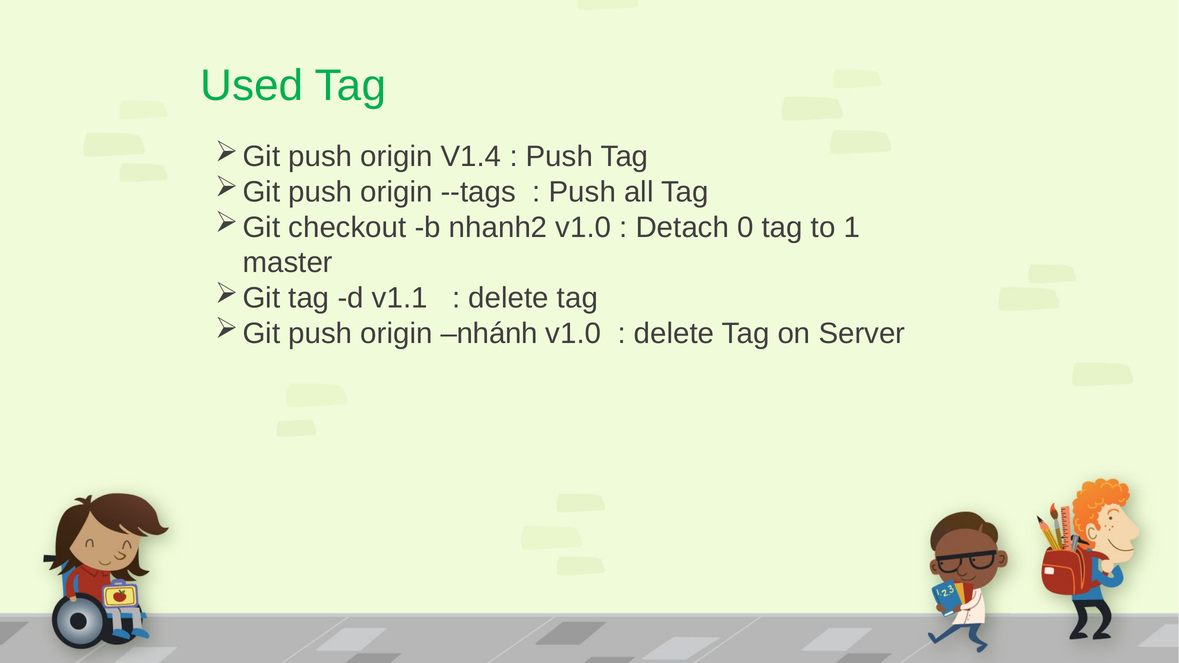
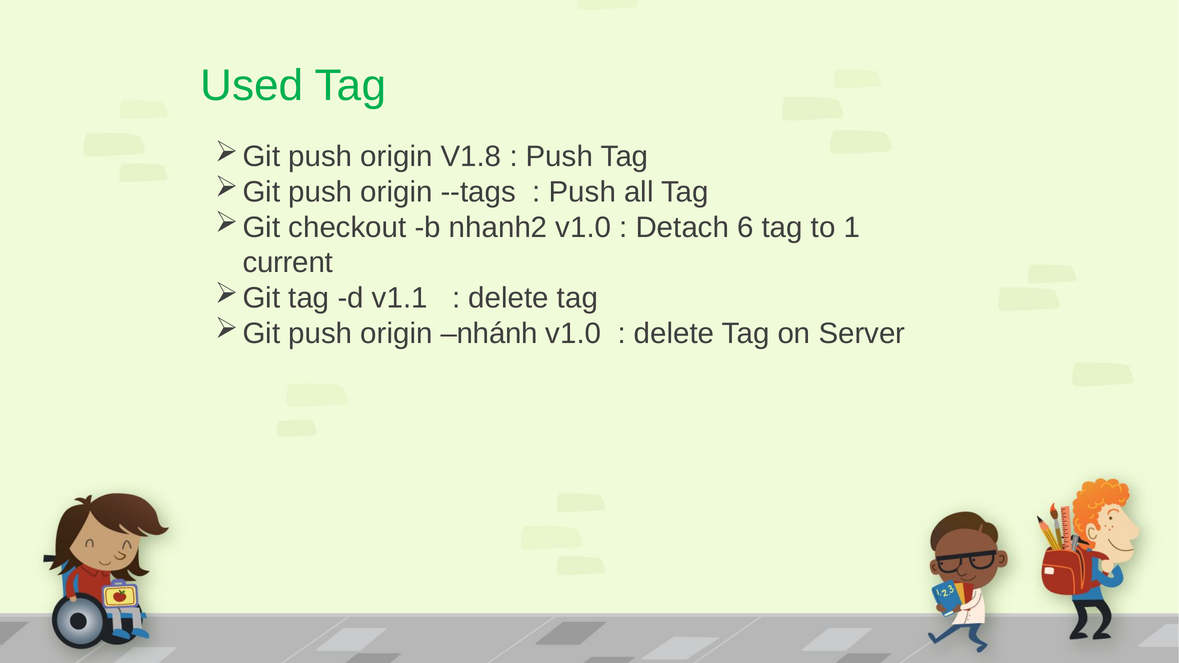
V1.4: V1.4 -> V1.8 (471, 157)
0: 0 -> 6 (745, 227)
master: master -> current (288, 263)
